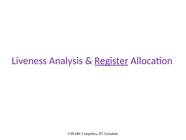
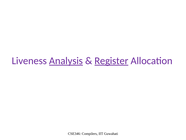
Analysis underline: none -> present (66, 61)
